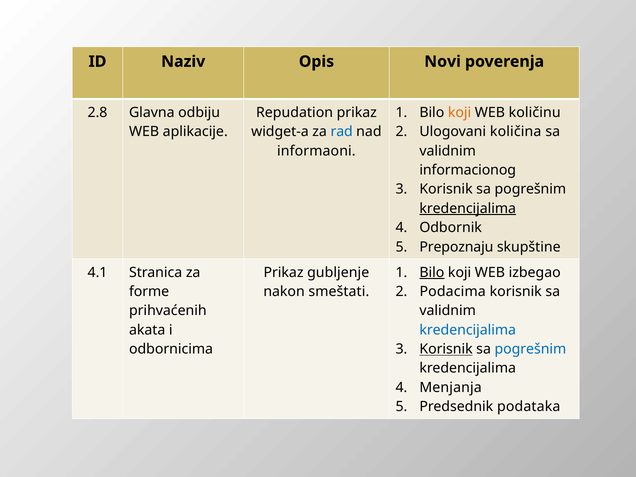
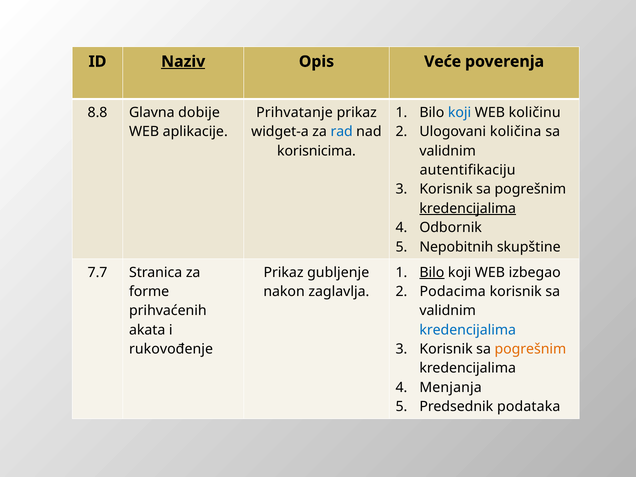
Naziv underline: none -> present (183, 62)
Novi: Novi -> Veće (443, 62)
2.8: 2.8 -> 8.8 (98, 113)
odbiju: odbiju -> dobije (199, 113)
Repudation: Repudation -> Prihvatanje (294, 113)
koji colour: orange -> blue (460, 113)
informaoni: informaoni -> korisnicima (316, 151)
informacionog: informacionog -> autentifikaciju (468, 170)
Prepoznaju: Prepoznaju -> Nepobitnih (456, 247)
4.1: 4.1 -> 7.7 (98, 272)
smeštati: smeštati -> zaglavlja (339, 292)
odbornicima: odbornicima -> rukovođenje (171, 349)
Korisnik underline: present -> none (446, 349)
pogrešnim colour: blue -> orange (530, 349)
